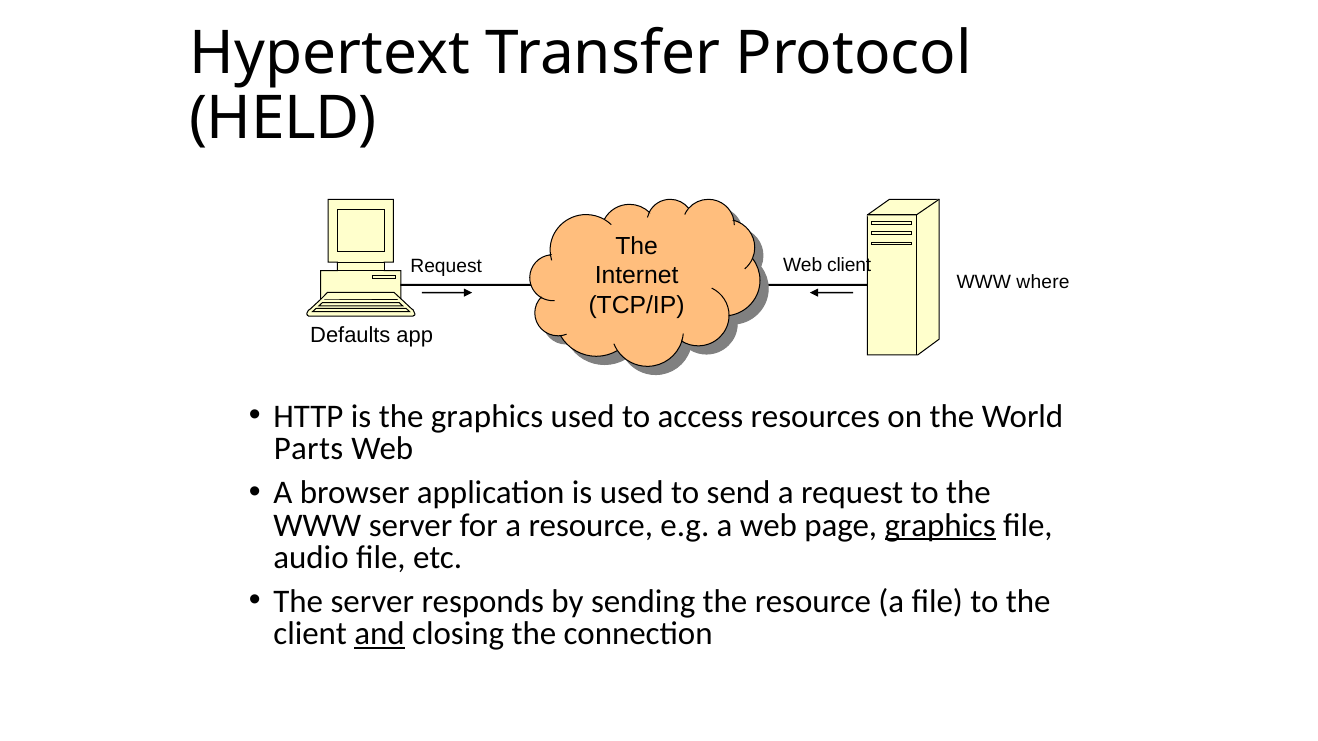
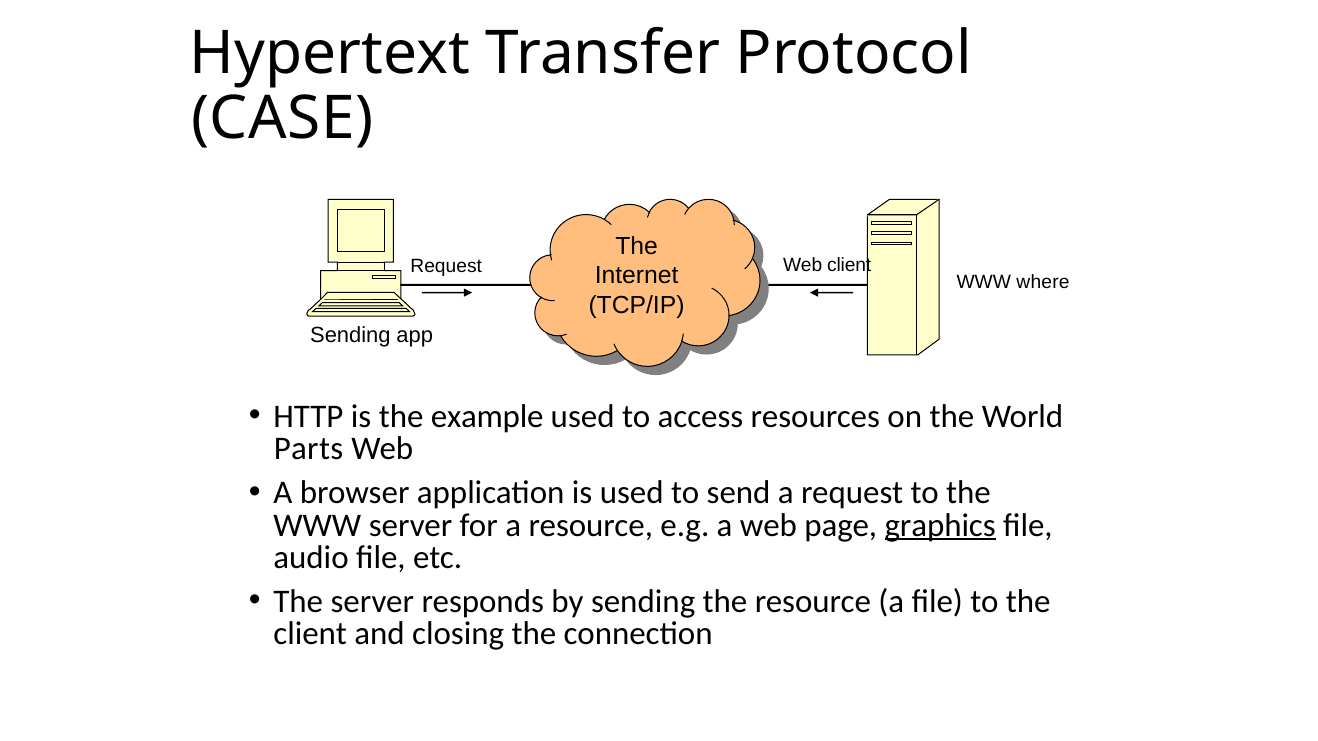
HELD: HELD -> CASE (283, 119)
Defaults: Defaults -> Sending (350, 336)
the graphics: graphics -> example (487, 417)
and underline: present -> none (380, 634)
